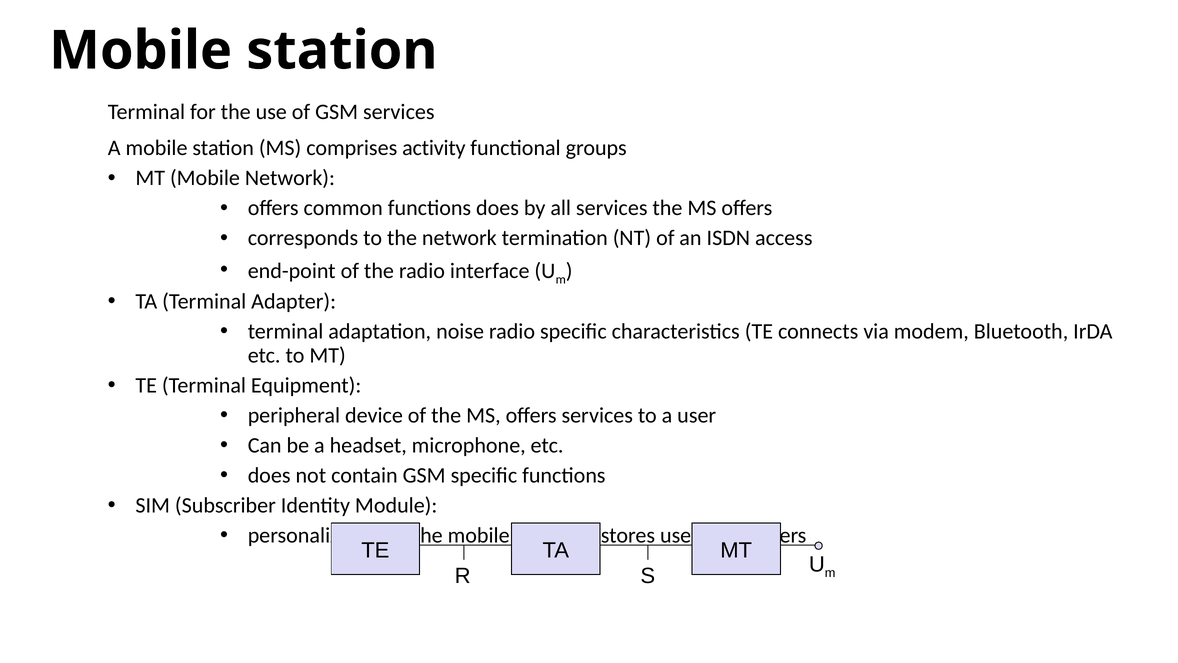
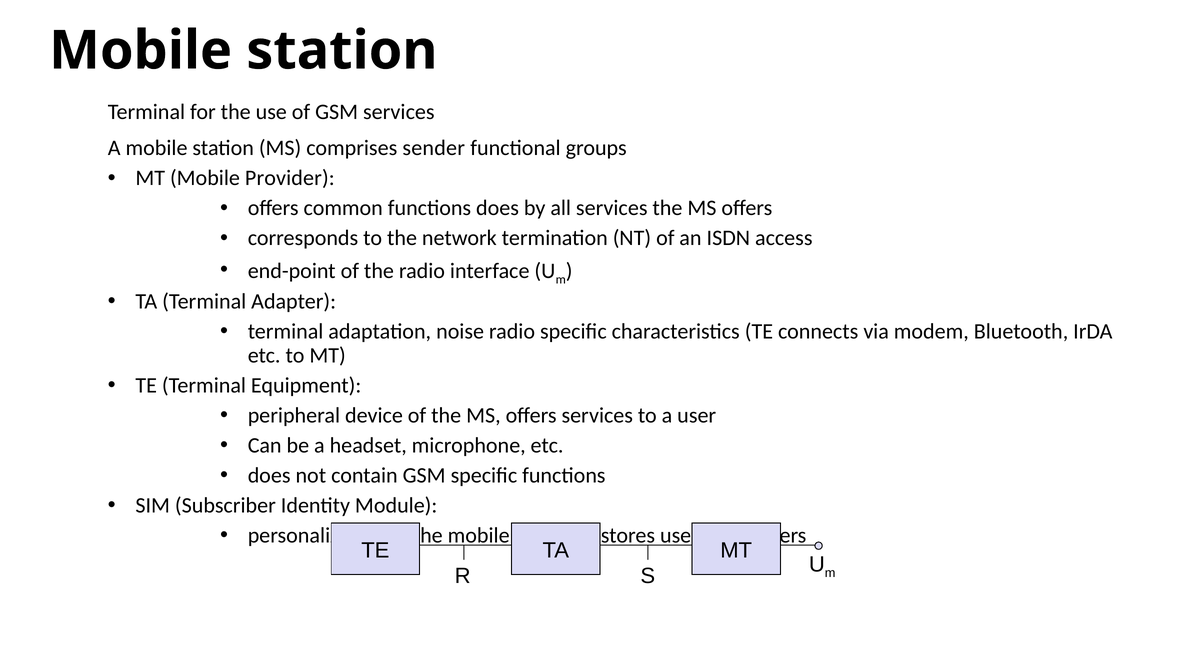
activity: activity -> sender (434, 148)
Mobile Network: Network -> Provider (290, 178)
